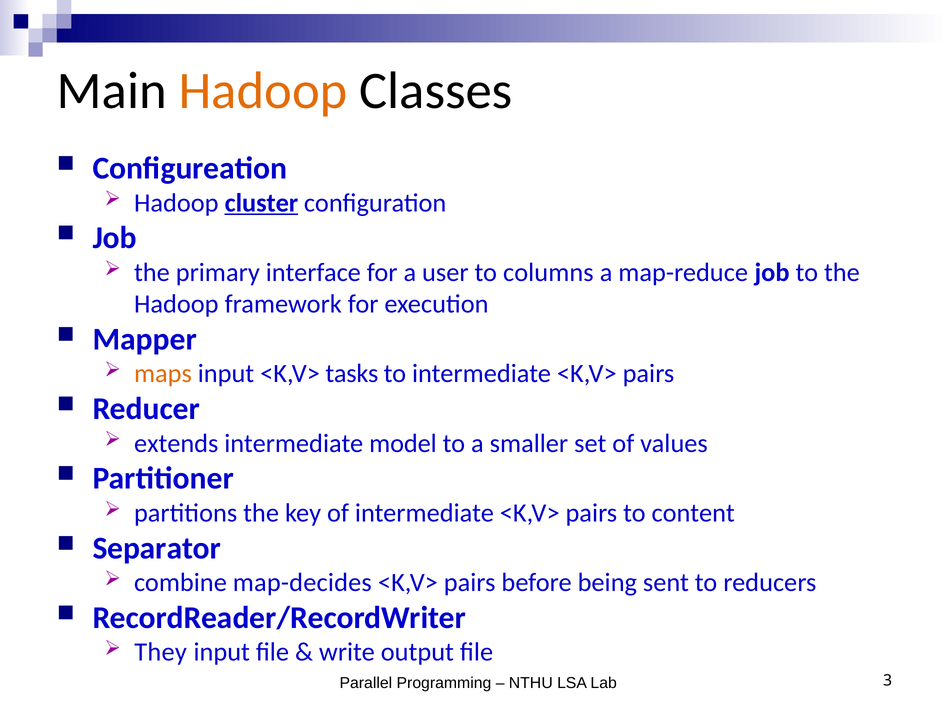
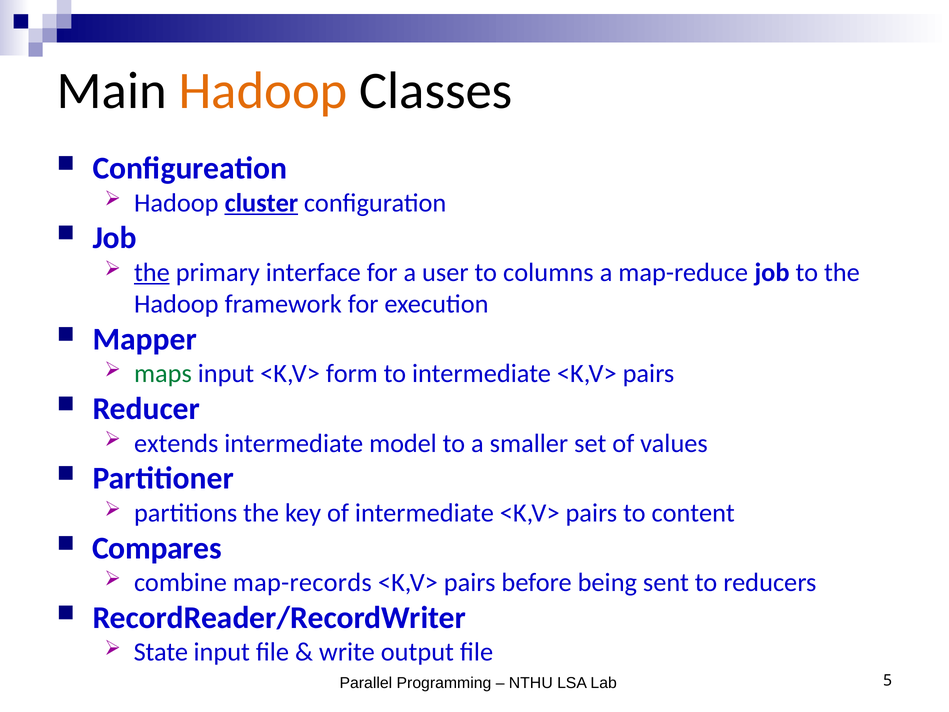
the underline: none -> present (152, 272)
maps colour: orange -> green (163, 374)
tasks: tasks -> form (352, 374)
Separator: Separator -> Compares (157, 548)
map-decides: map-decides -> map-records (302, 582)
They: They -> State (161, 652)
3: 3 -> 5 (888, 680)
